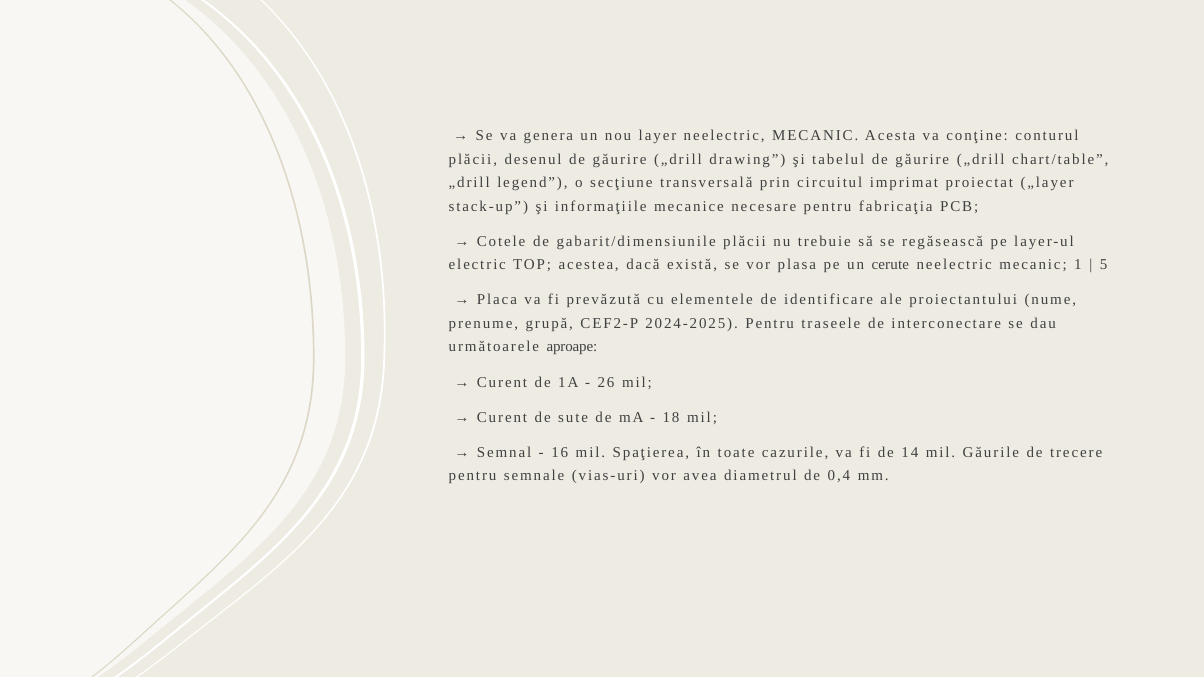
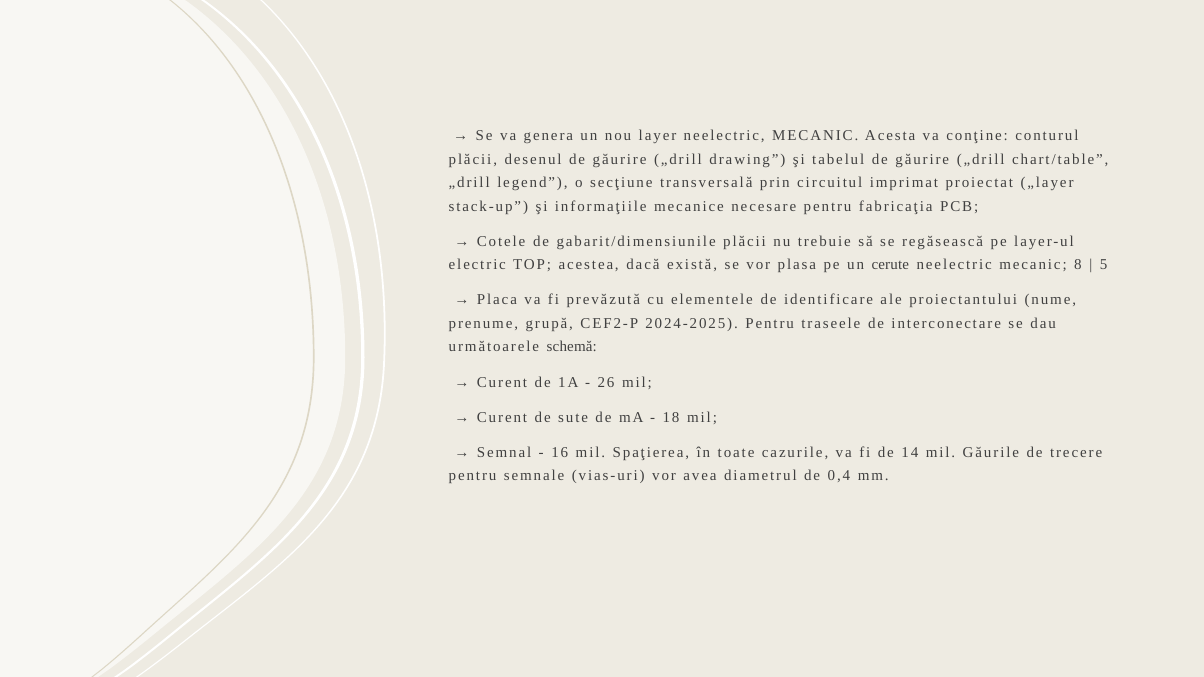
1: 1 -> 8 (1078, 265)
aproape: aproape -> schemă (572, 347)
